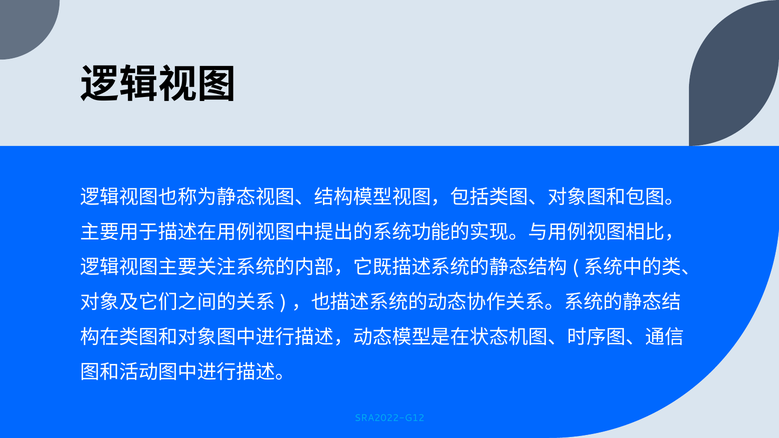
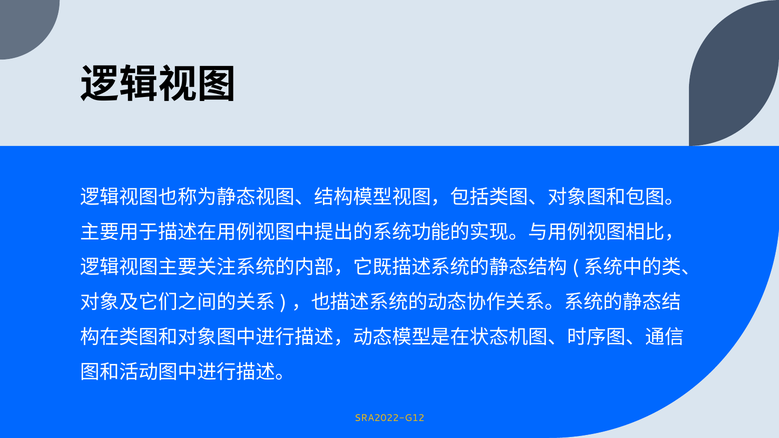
SRA2022-G12 colour: light blue -> yellow (389, 418)
